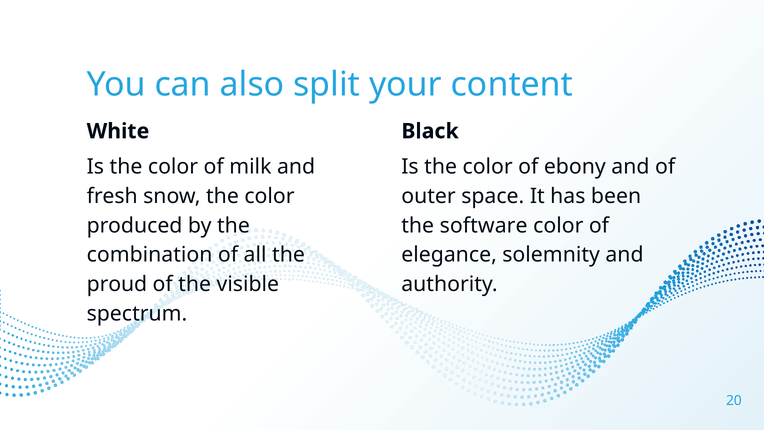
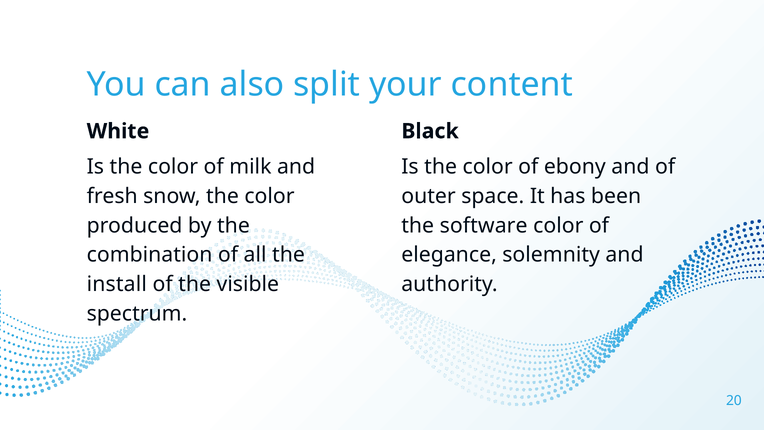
proud: proud -> install (117, 284)
